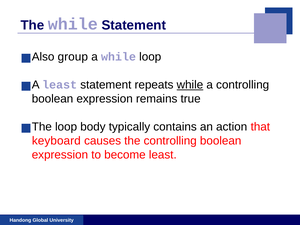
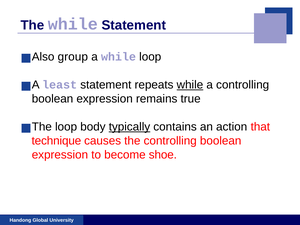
typically underline: none -> present (129, 127)
keyboard: keyboard -> technique (56, 141)
become least: least -> shoe (163, 155)
